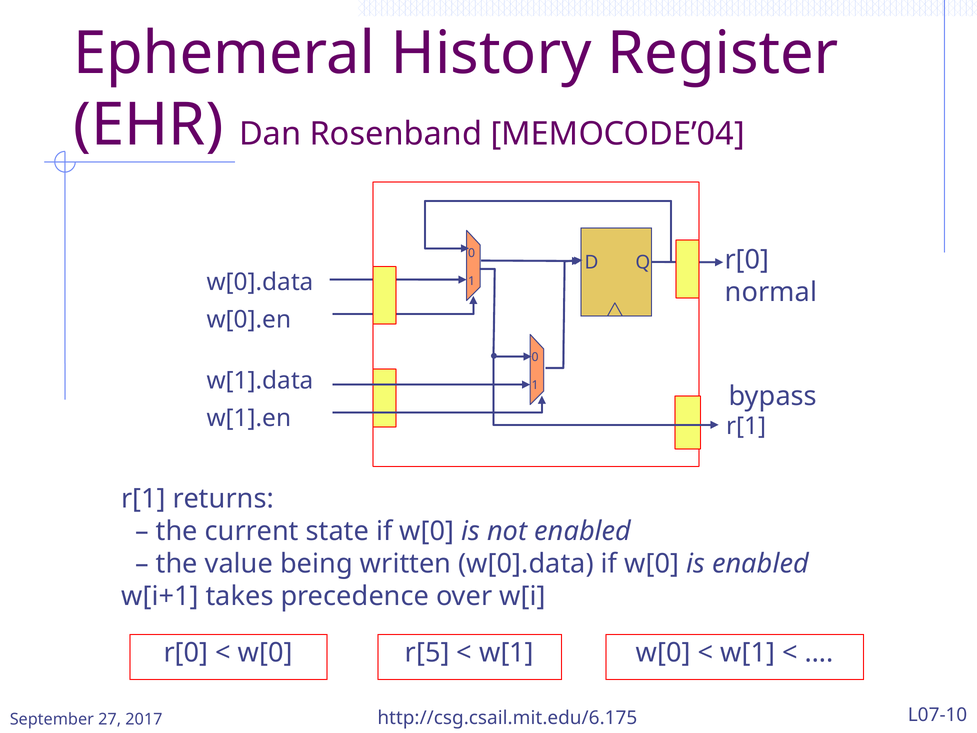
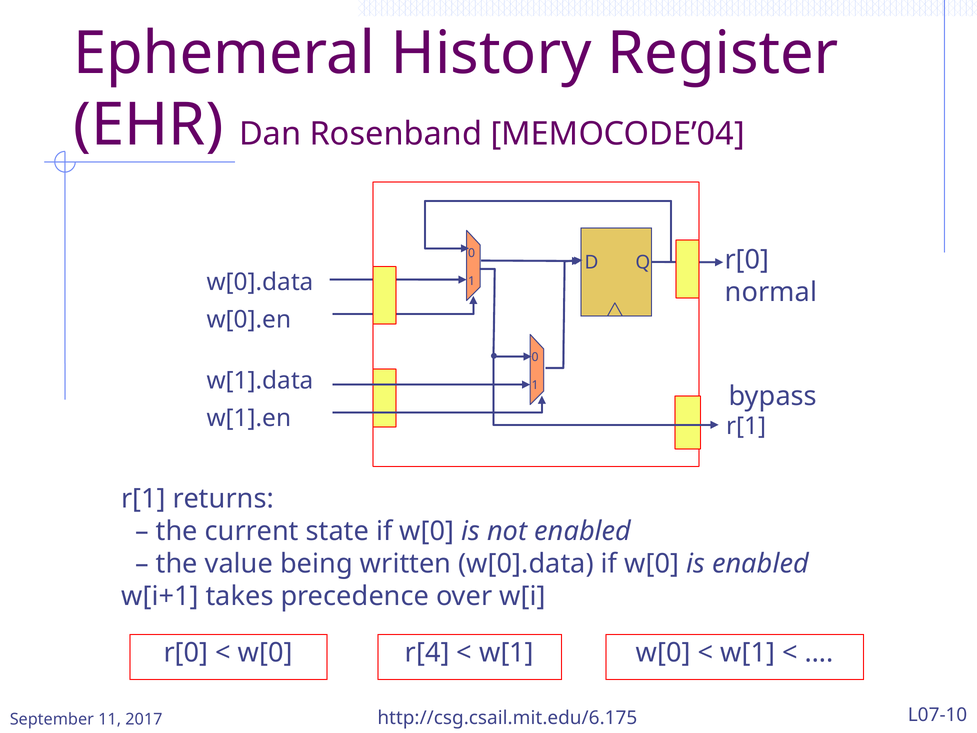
r[5: r[5 -> r[4 (427, 652)
27: 27 -> 11 (110, 719)
